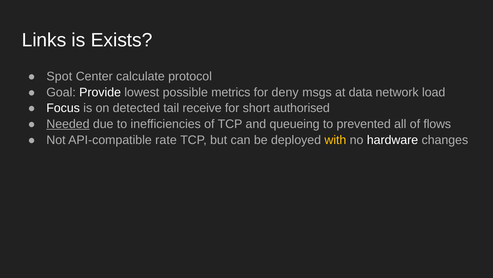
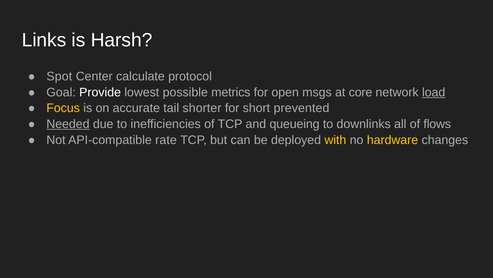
Exists: Exists -> Harsh (122, 40)
deny: deny -> open (285, 92)
data: data -> core (361, 92)
load underline: none -> present (434, 92)
Focus colour: white -> yellow (63, 108)
detected: detected -> accurate (136, 108)
receive: receive -> shorter (202, 108)
authorised: authorised -> prevented (301, 108)
prevented: prevented -> downlinks (364, 124)
hardware colour: white -> yellow (393, 140)
